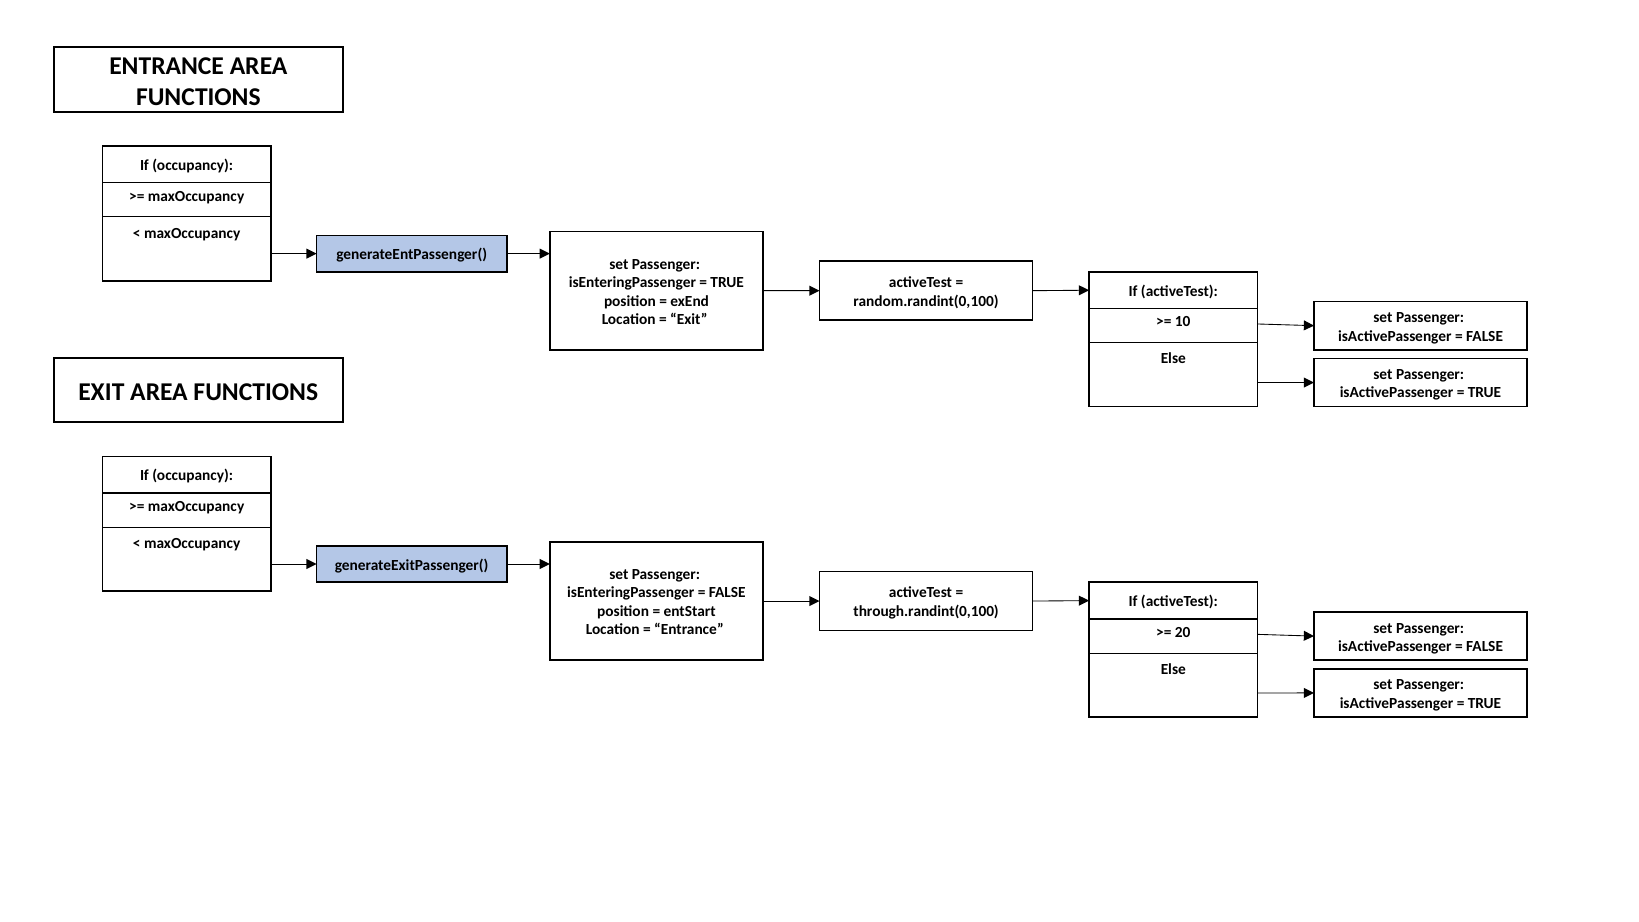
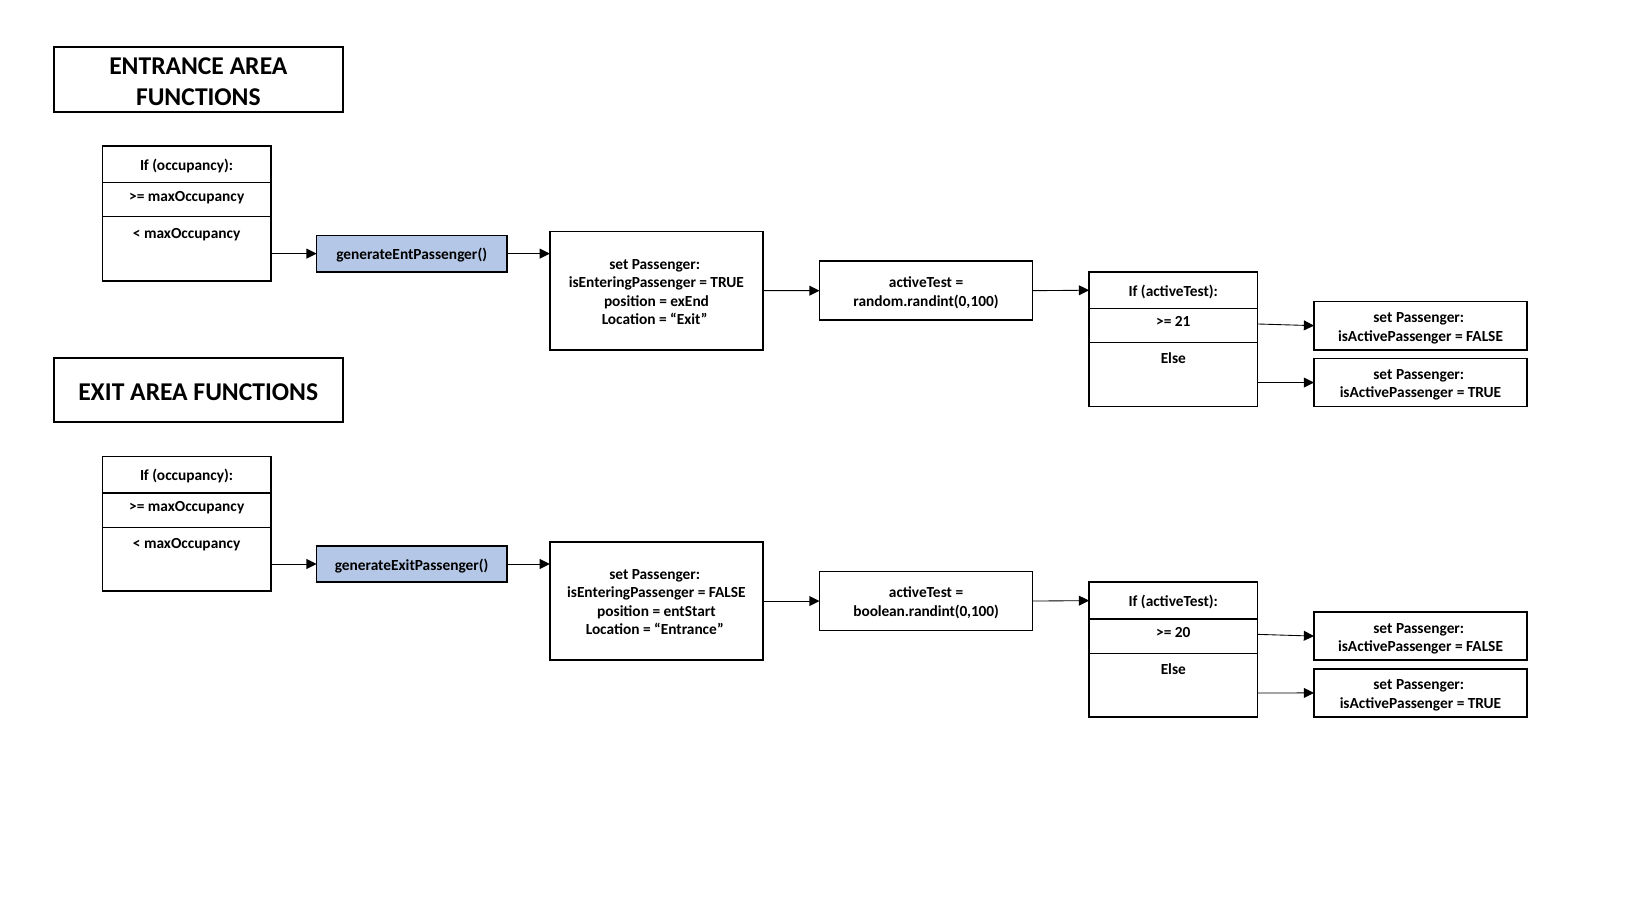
10: 10 -> 21 (1183, 322)
through.randint(0,100: through.randint(0,100 -> boolean.randint(0,100 (926, 611)
